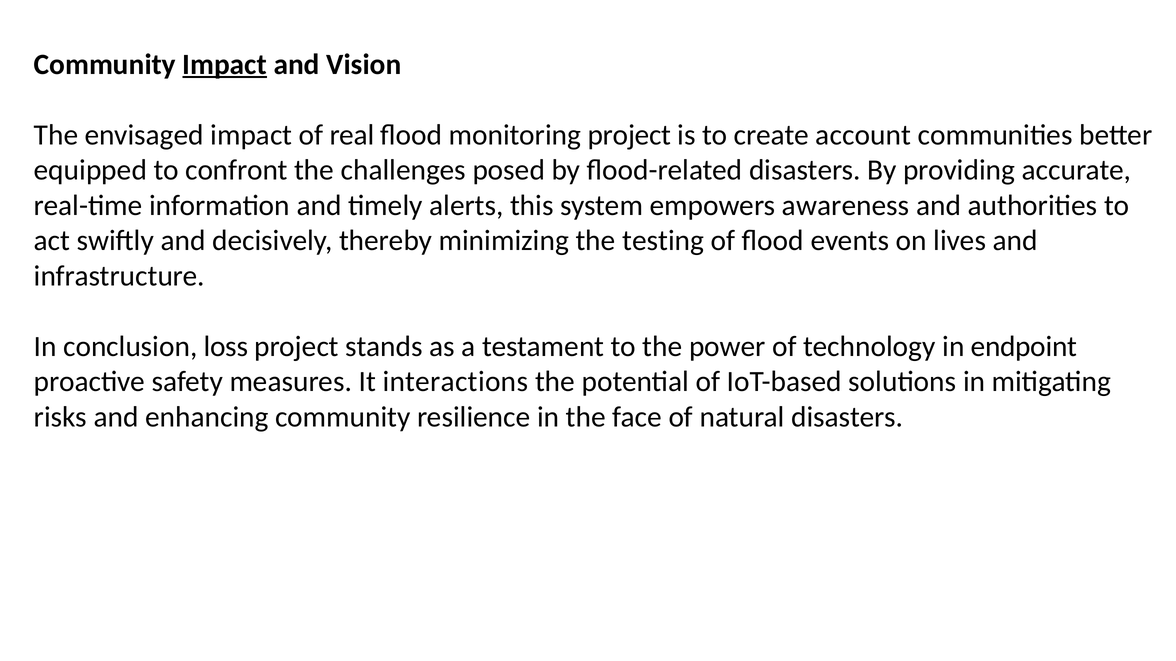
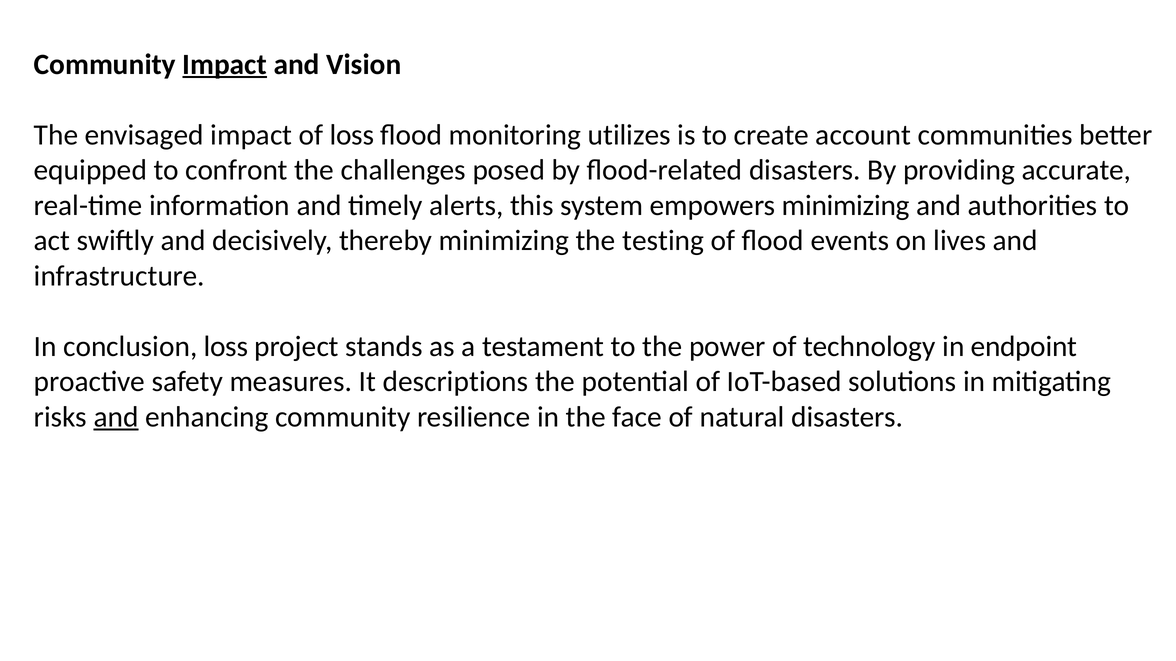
of real: real -> loss (352, 135)
monitoring project: project -> utilizes (629, 135)
empowers awareness: awareness -> minimizing (846, 206)
interactions: interactions -> descriptions (455, 382)
and underline: none -> present (116, 417)
